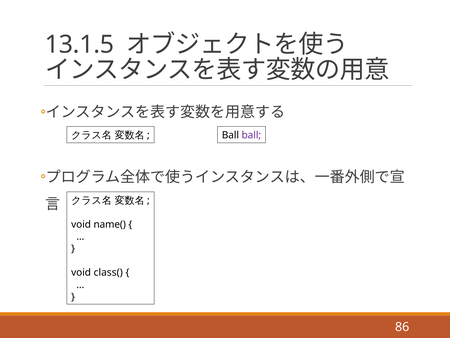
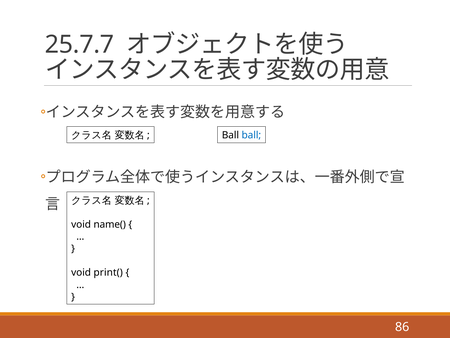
13.1.5: 13.1.5 -> 25.7.7 (80, 44)
ball colour: purple -> blue (251, 135)
class(: class( -> print( (108, 272)
